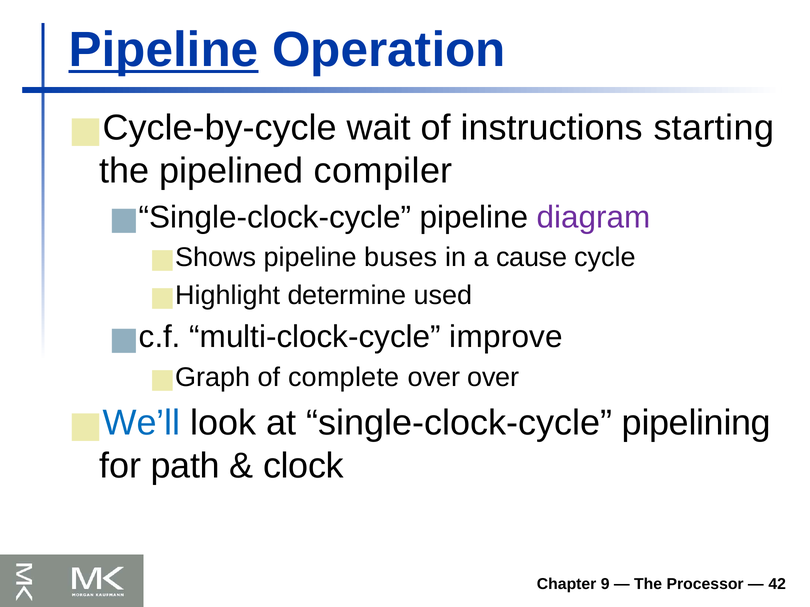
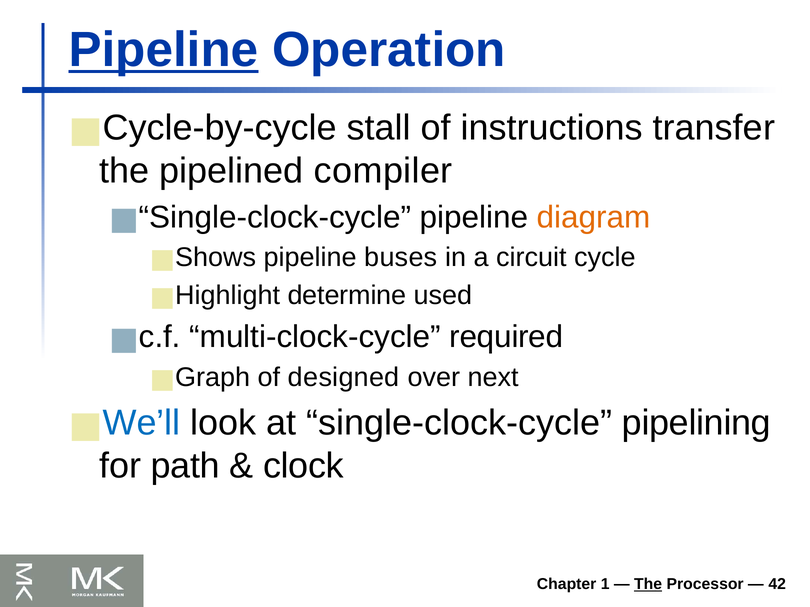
wait: wait -> stall (379, 128)
starting: starting -> transfer (714, 128)
diagram colour: purple -> orange (594, 218)
cause: cause -> circuit (532, 258)
improve: improve -> required (506, 337)
complete: complete -> designed (344, 377)
over over: over -> next (493, 377)
9: 9 -> 1 (605, 585)
The underline: none -> present (648, 585)
